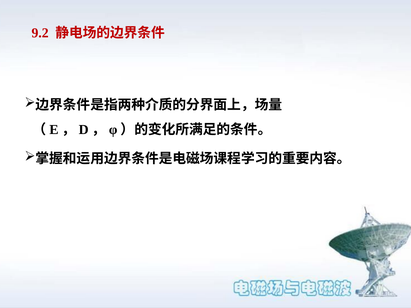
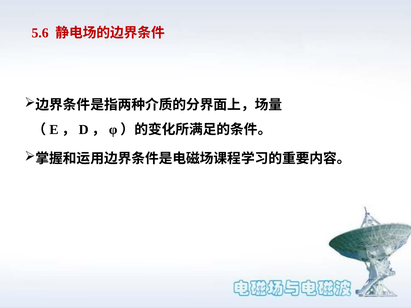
9.2: 9.2 -> 5.6 (40, 33)
